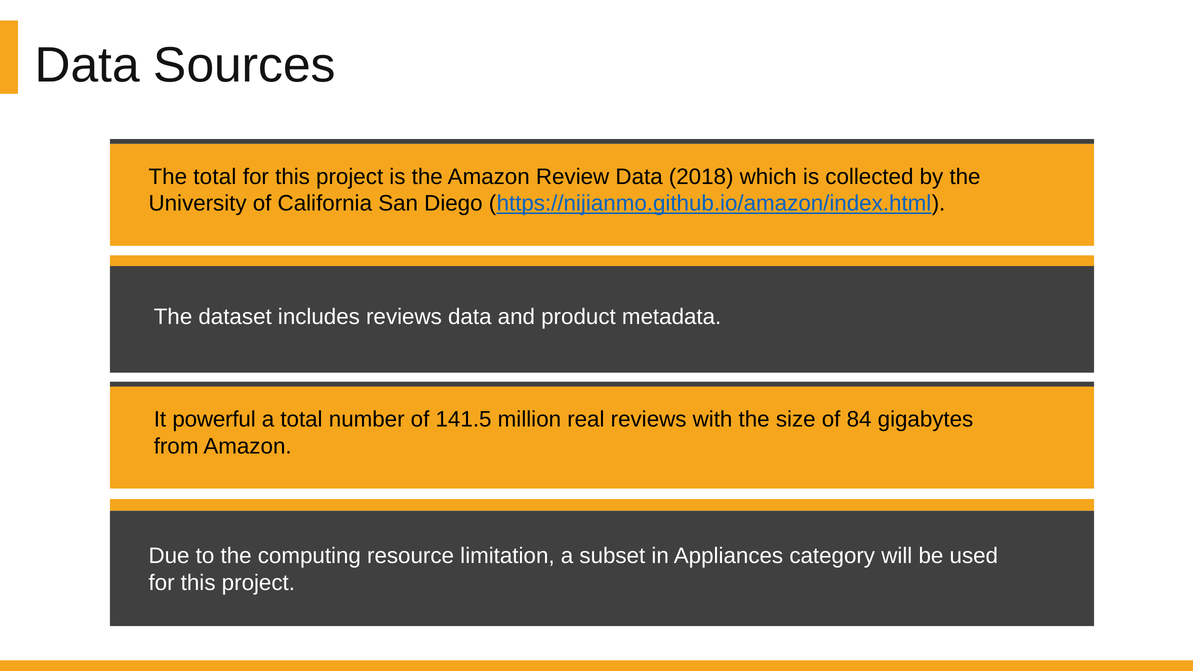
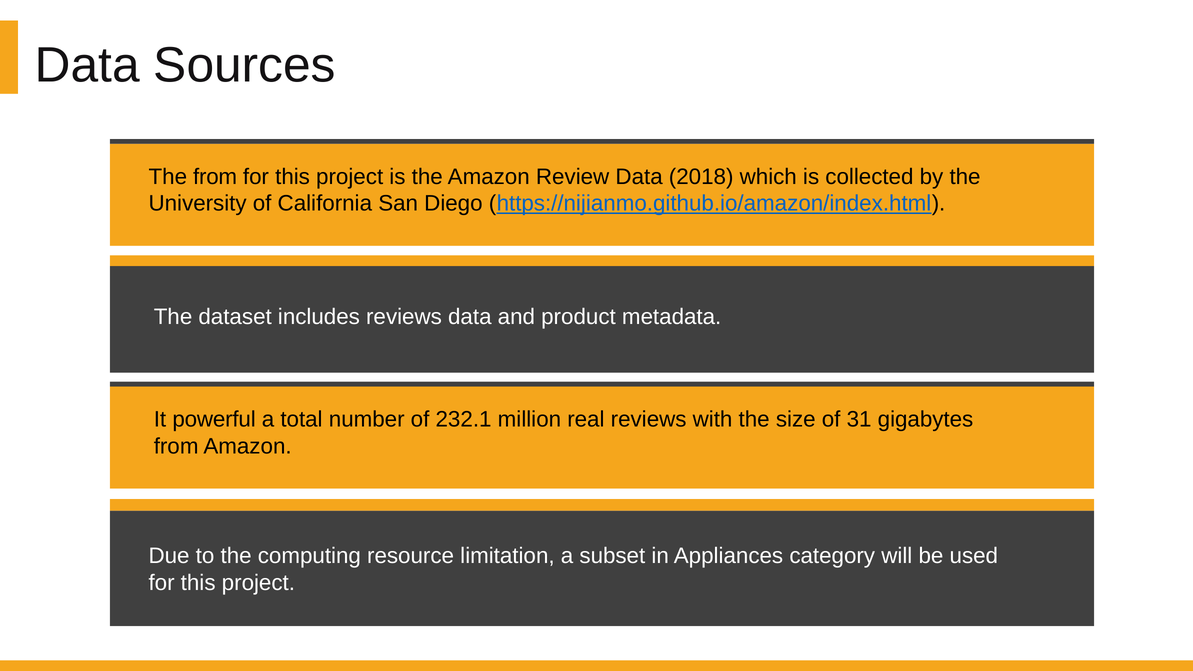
The total: total -> from (215, 177)
141.5: 141.5 -> 232.1 (464, 419)
84: 84 -> 31 (859, 419)
